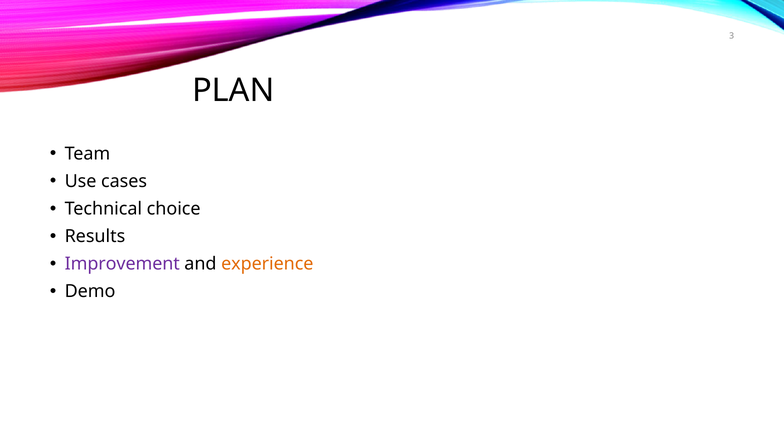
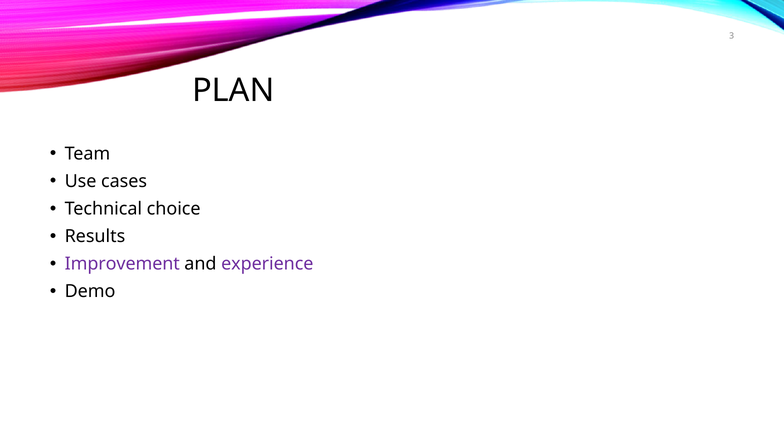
experience colour: orange -> purple (267, 264)
